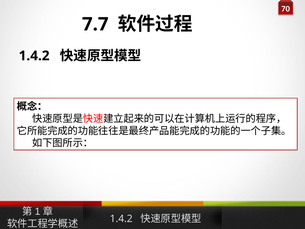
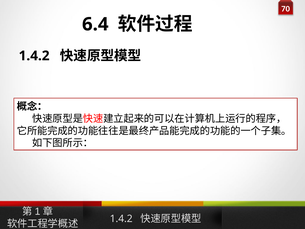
7.7: 7.7 -> 6.4 (95, 24)
